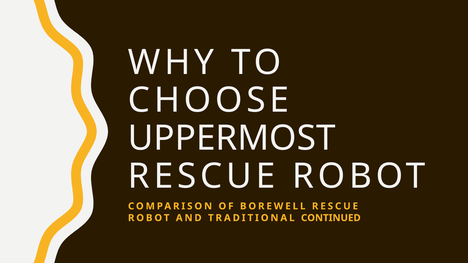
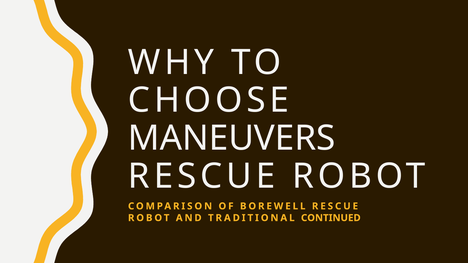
UPPERMOST: UPPERMOST -> MANEUVERS (232, 138)
